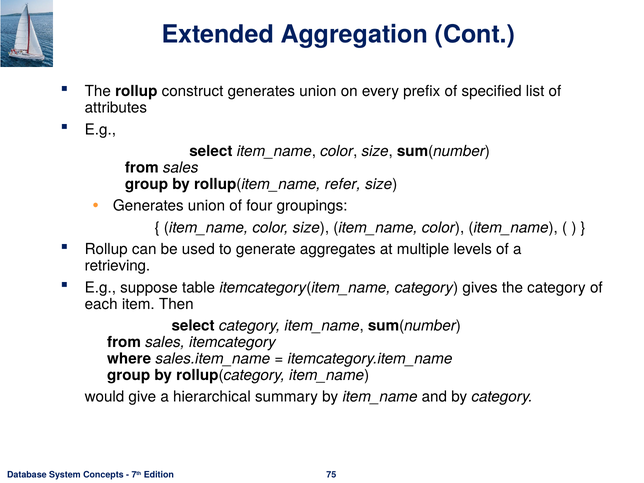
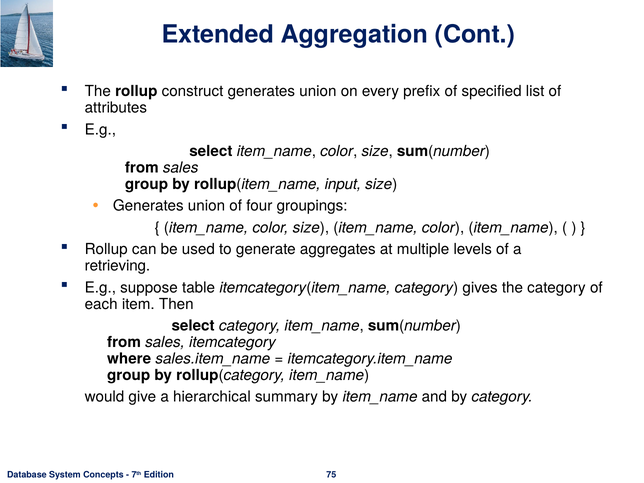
refer: refer -> input (343, 184)
